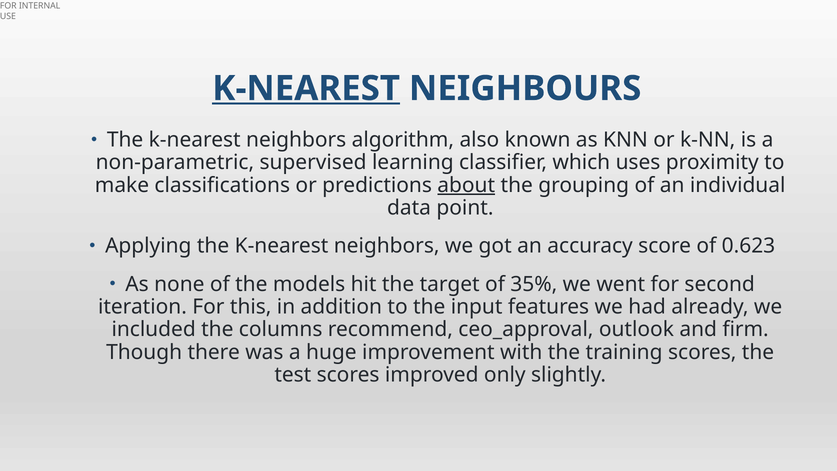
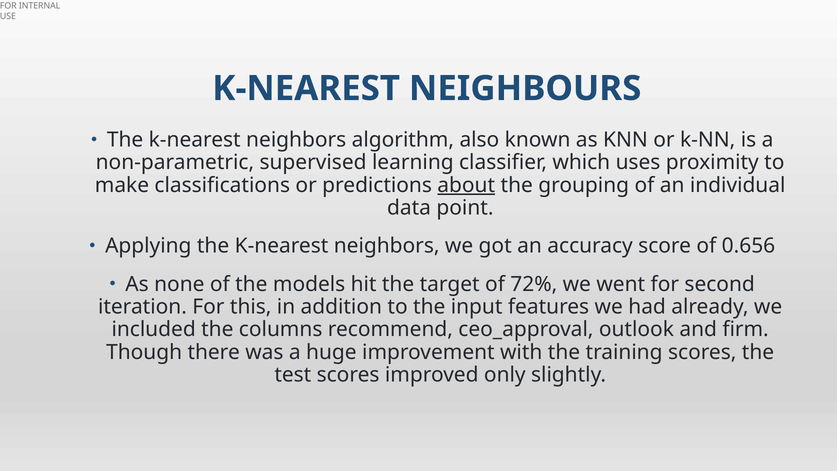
K-NEAREST underline: present -> none (306, 88)
0.623: 0.623 -> 0.656 (748, 246)
35%: 35% -> 72% (534, 284)
